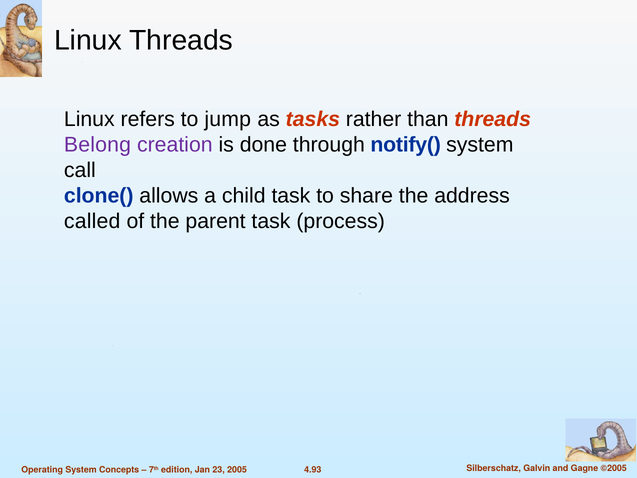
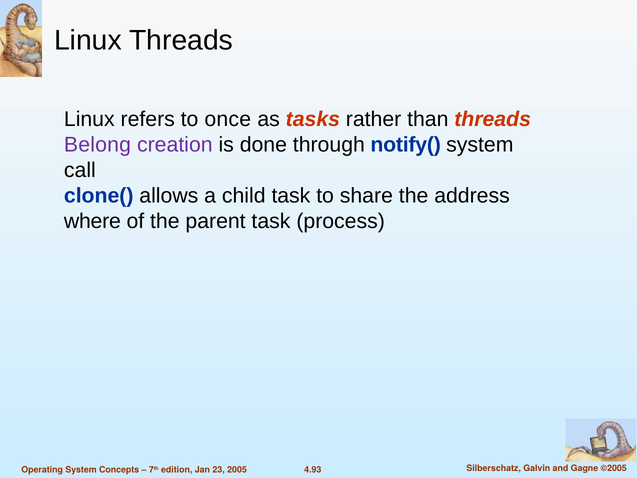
jump: jump -> once (228, 119)
called: called -> where (92, 221)
